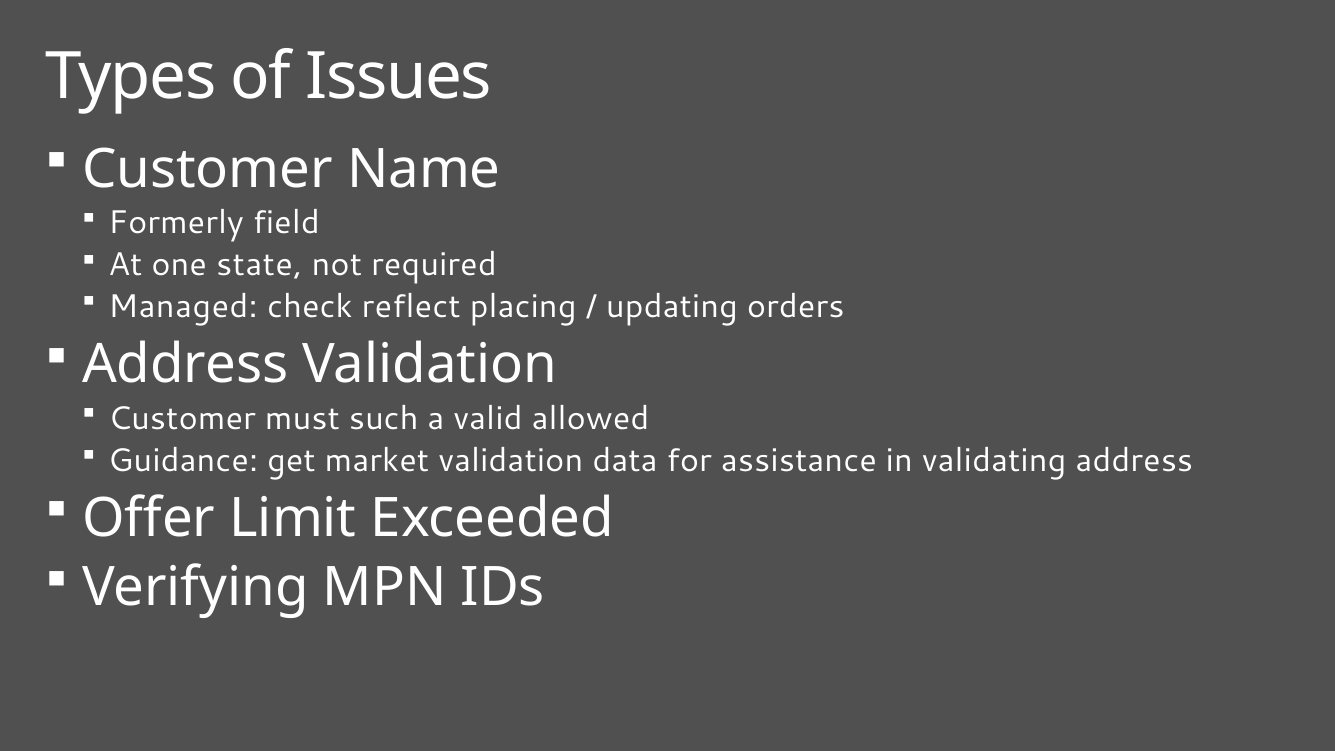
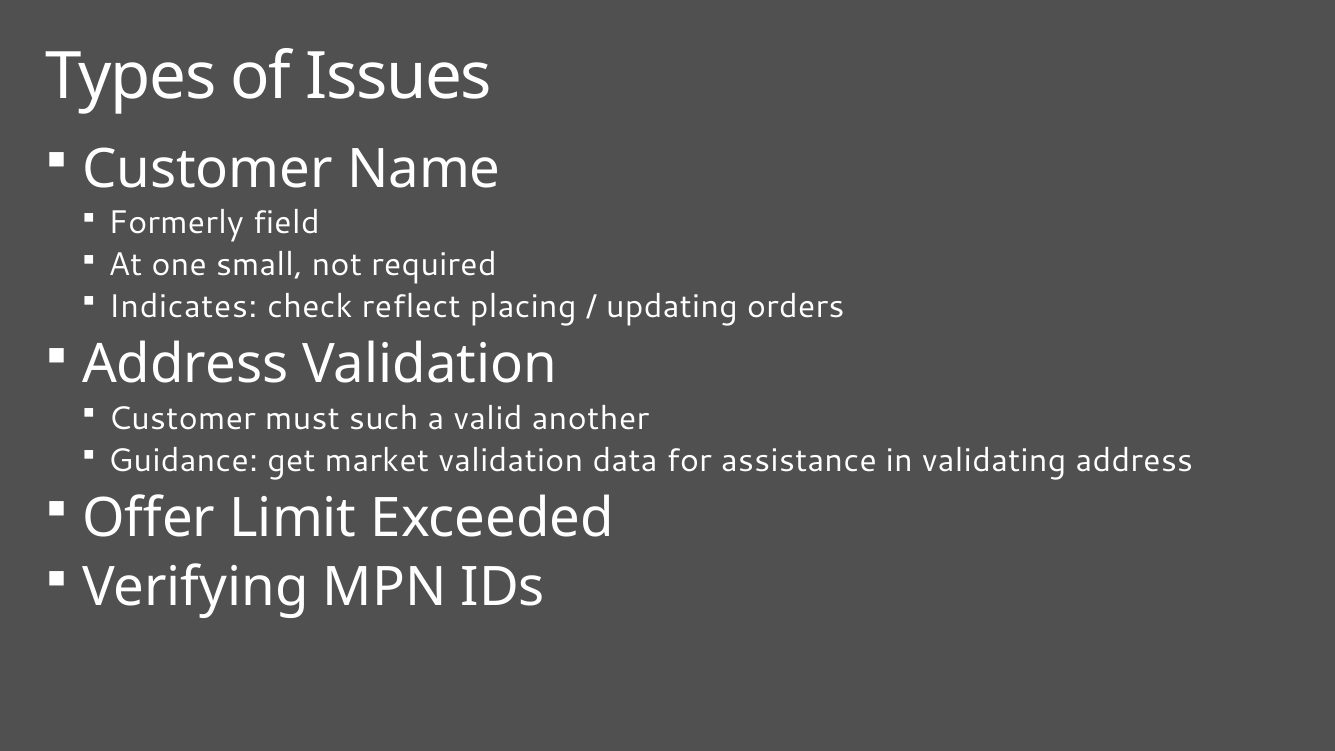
state: state -> small (259, 265)
Managed: Managed -> Indicates (183, 307)
allowed: allowed -> another (590, 418)
